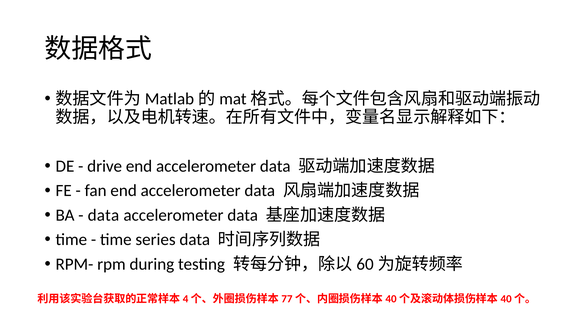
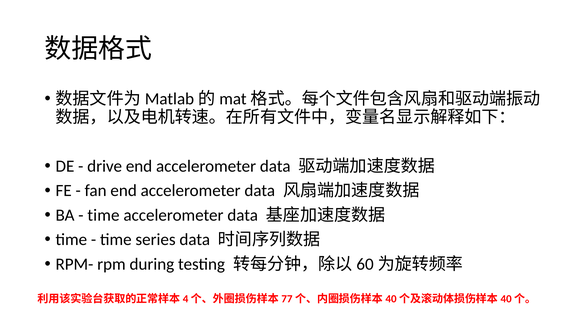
data: data -> time (103, 215)
